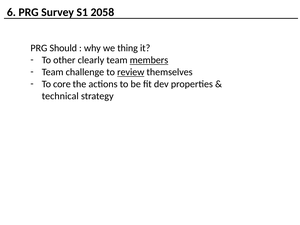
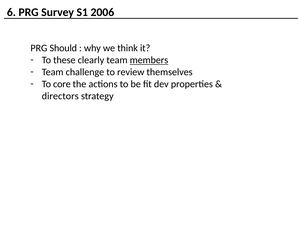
2058: 2058 -> 2006 (102, 12)
thing: thing -> think (128, 48)
other: other -> these (64, 60)
review underline: present -> none (131, 72)
technical: technical -> directors (60, 96)
